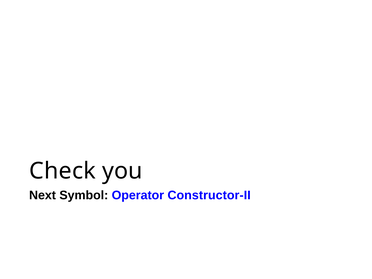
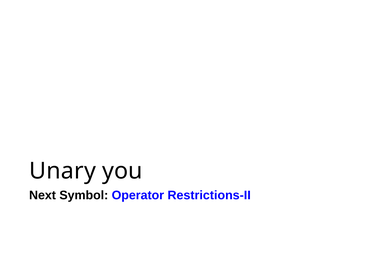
Check: Check -> Unary (63, 171)
Constructor-II: Constructor-II -> Restrictions-II (209, 195)
